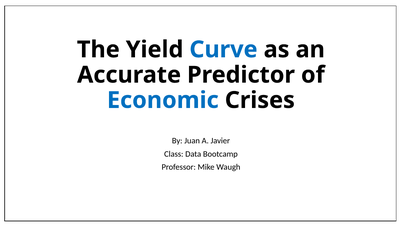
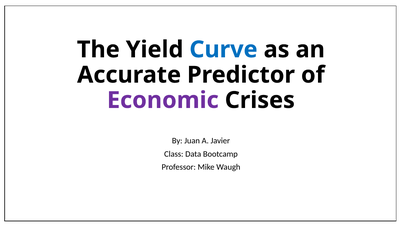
Economic colour: blue -> purple (163, 100)
